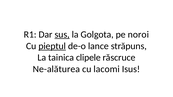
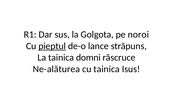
sus underline: present -> none (62, 35)
clipele: clipele -> domni (88, 58)
cu lacomi: lacomi -> tainica (107, 69)
